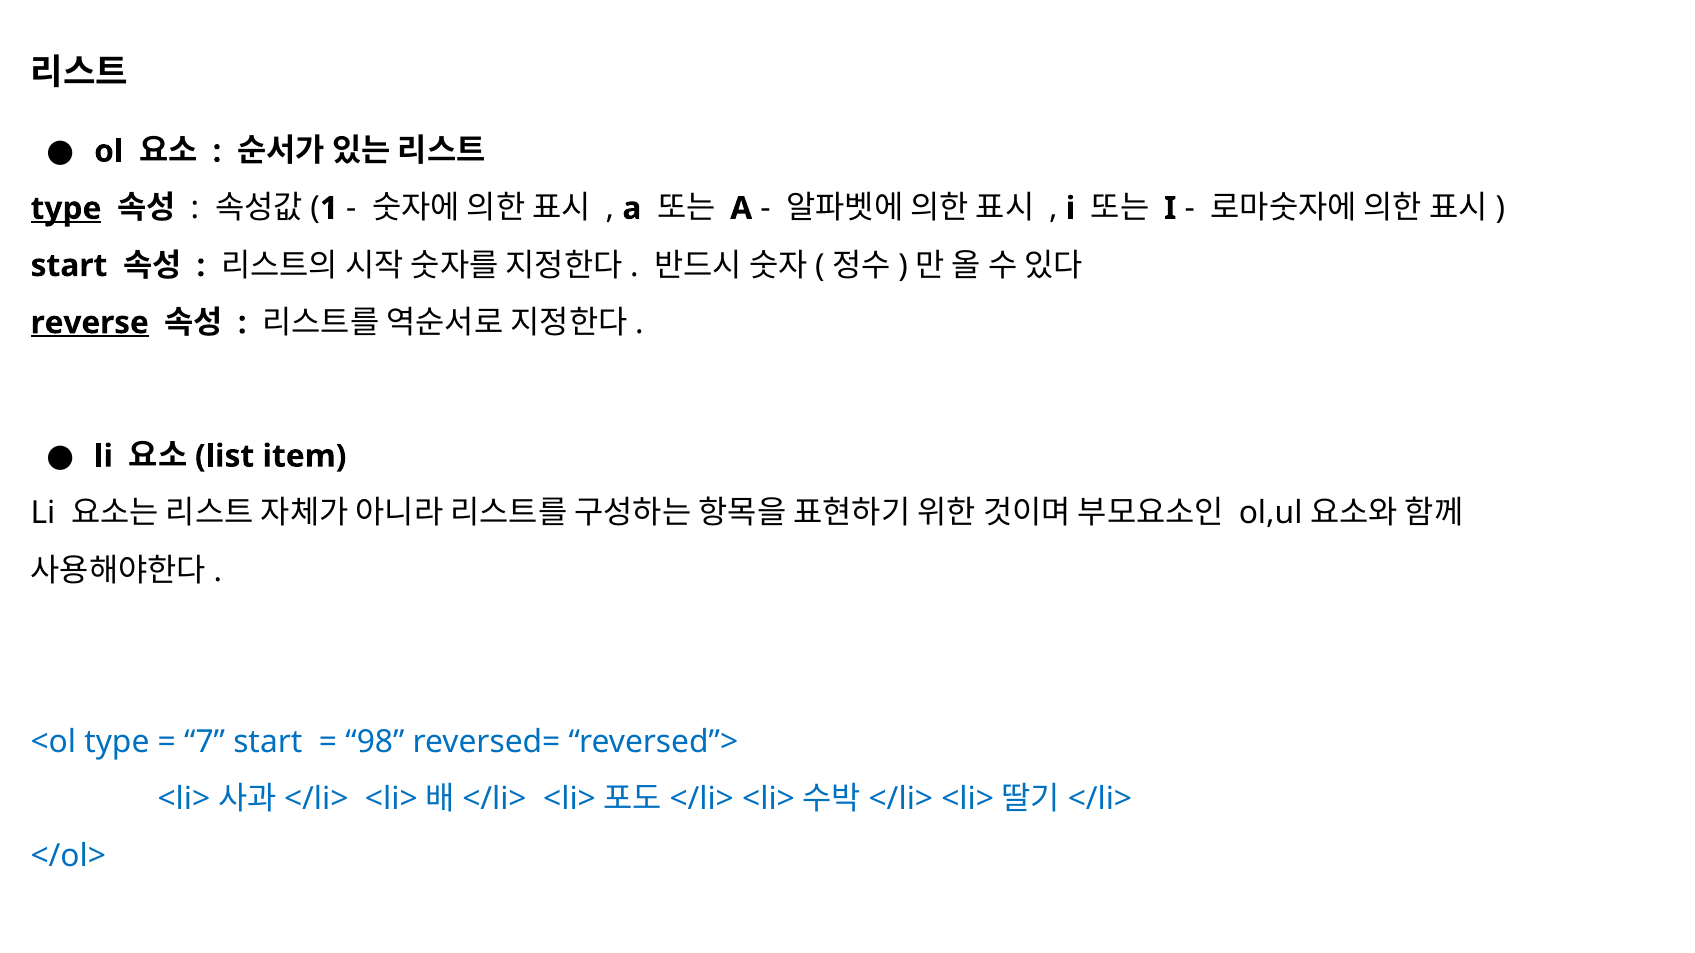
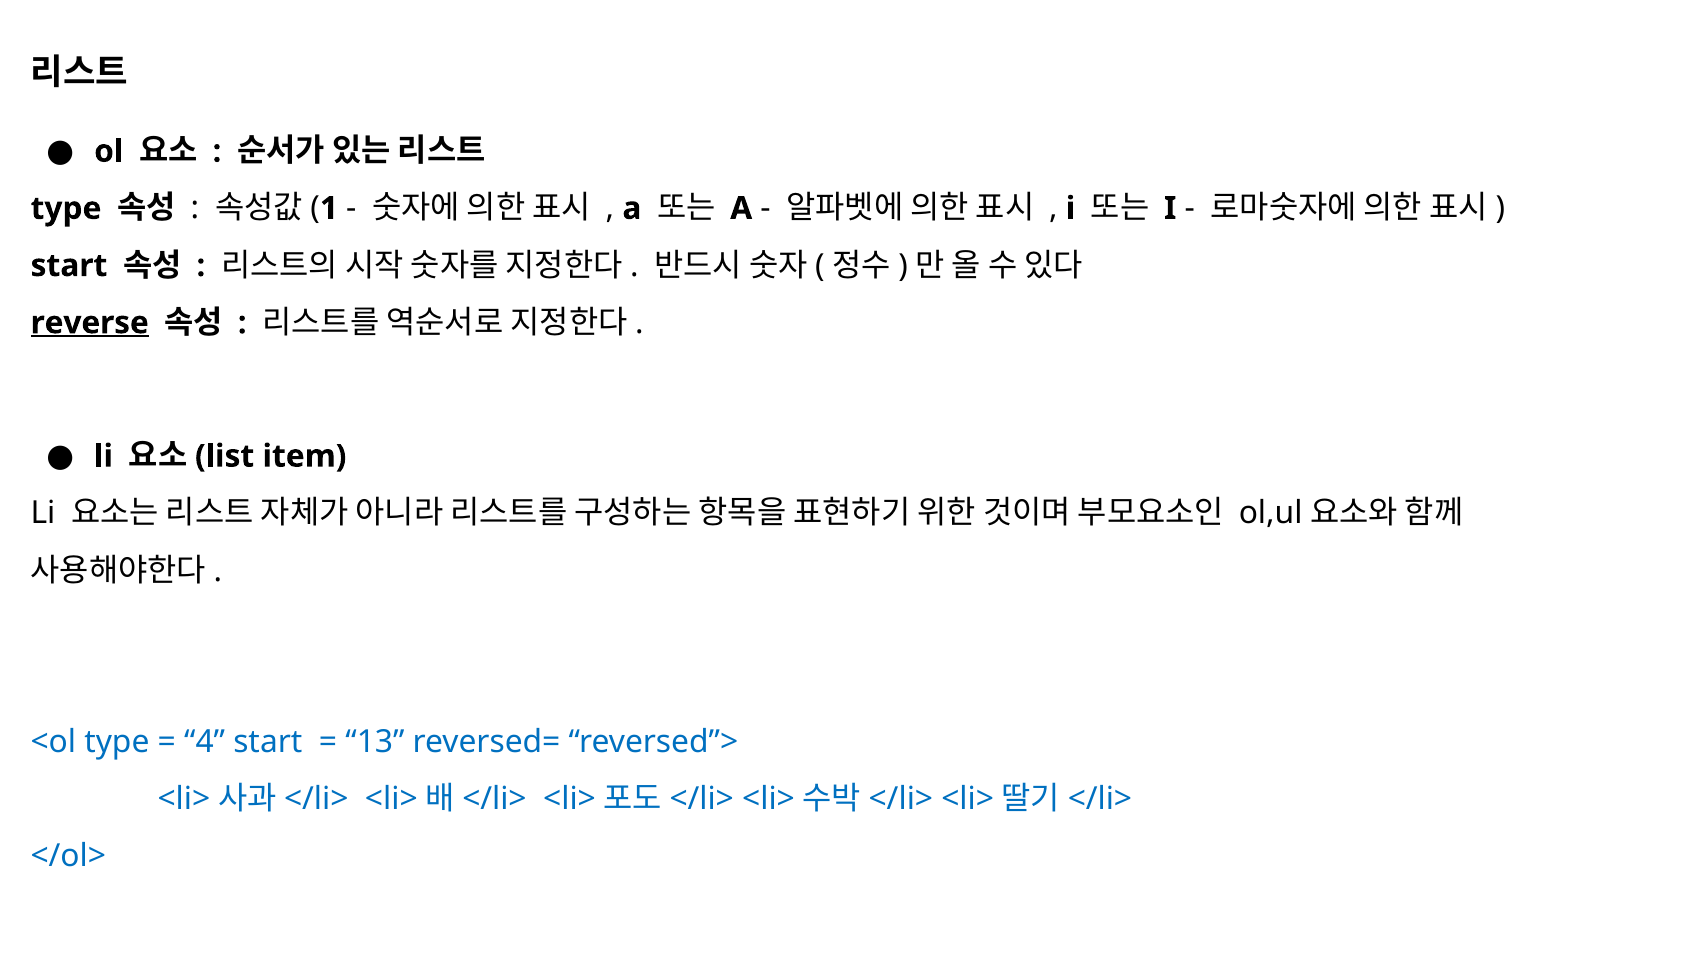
type underline: present -> none (66, 209)
7: 7 -> 4 (205, 742)
98: 98 -> 13 (375, 742)
